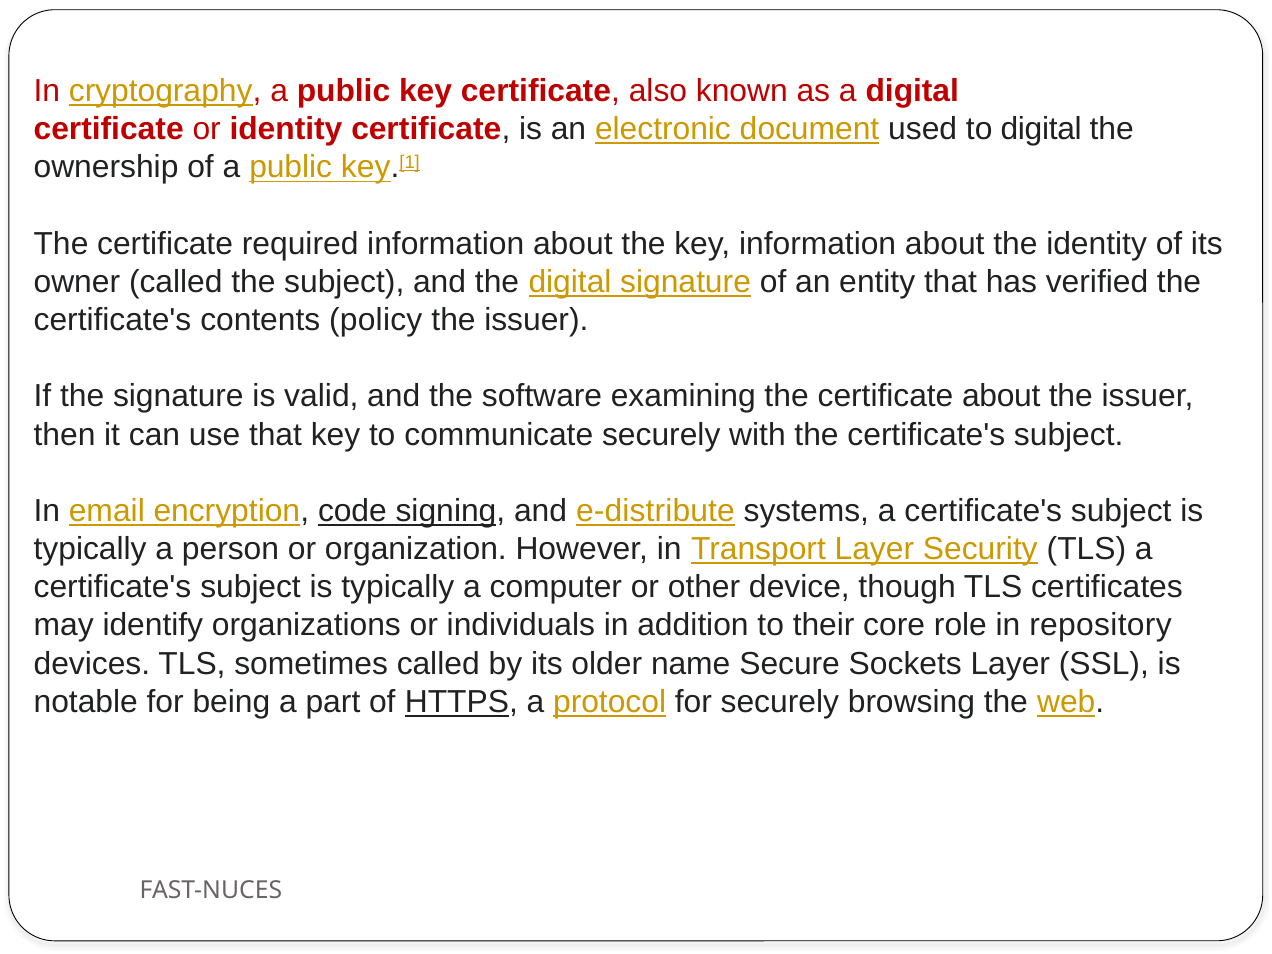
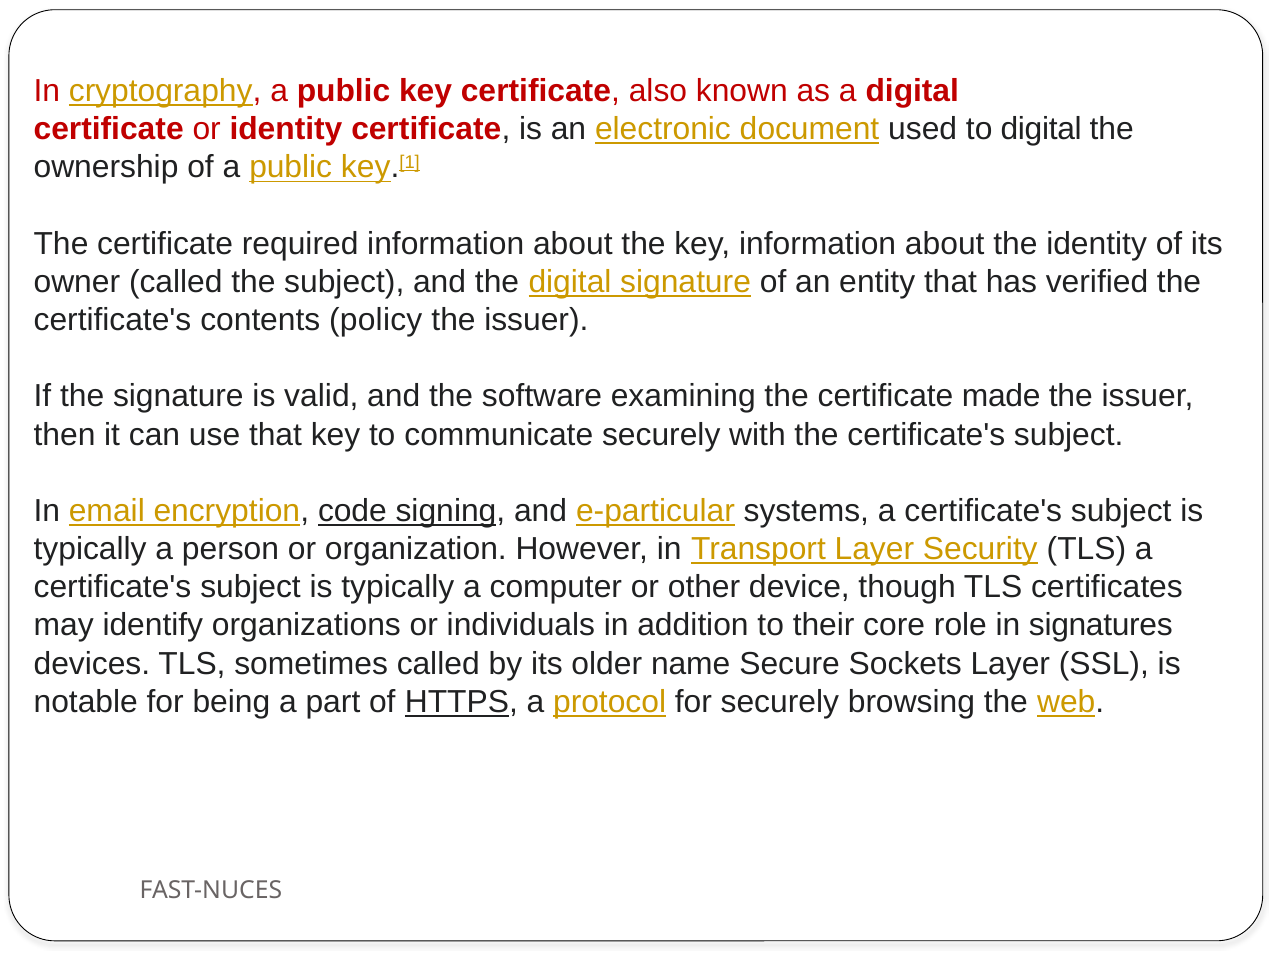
certificate about: about -> made (1001, 396)
e-distribute: e-distribute -> e-particular (655, 511)
repository: repository -> signatures (1101, 625)
